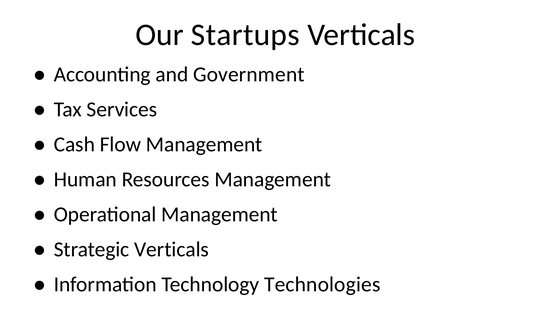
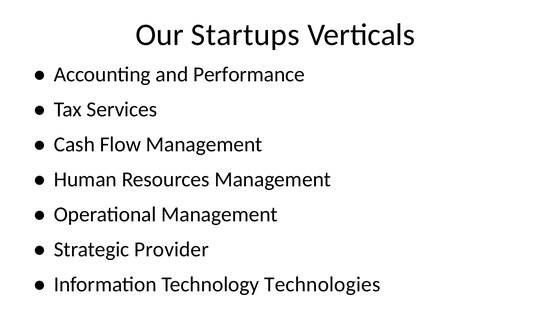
Government: Government -> Performance (249, 74)
Strategic Verticals: Verticals -> Provider (172, 249)
